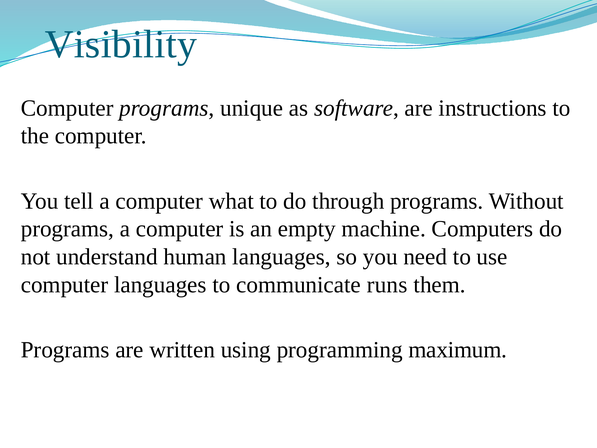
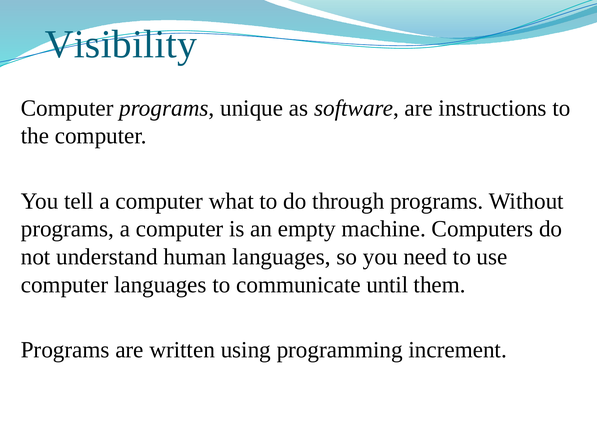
runs: runs -> until (387, 285)
maximum: maximum -> increment (458, 350)
